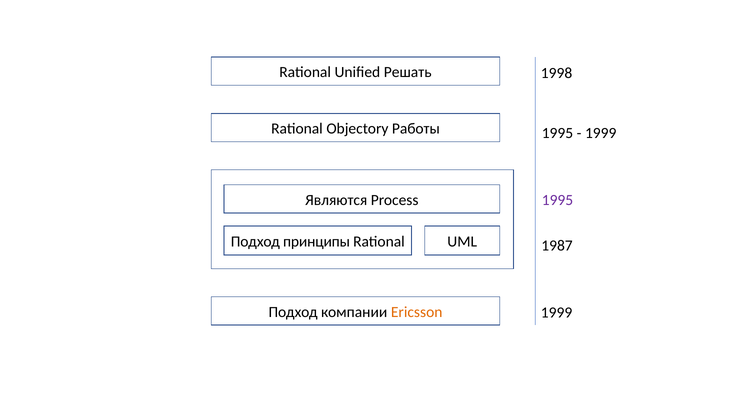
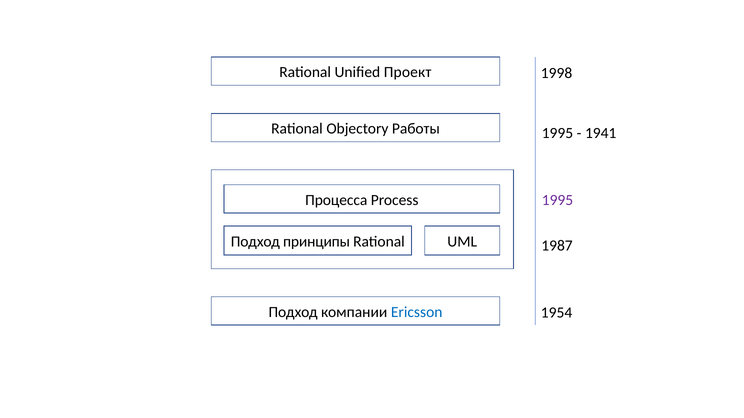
Решать: Решать -> Проект (408, 72)
1999: 1999 -> 1941 (601, 133)
Являются: Являются -> Процесса (336, 200)
Ericsson colour: orange -> blue (417, 312)
1999: 1999 -> 1954 (557, 313)
